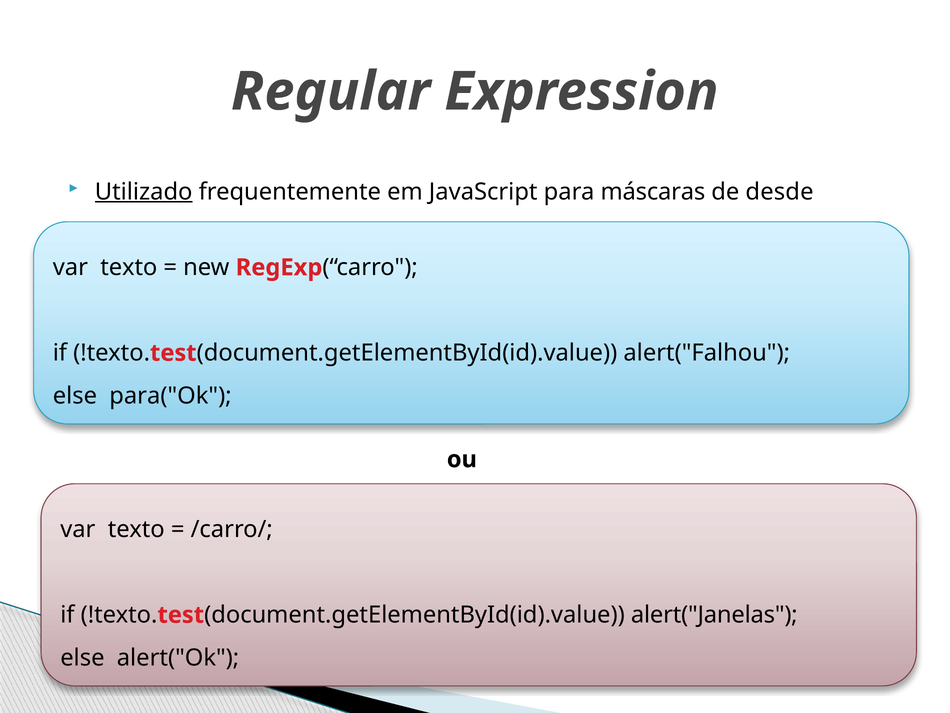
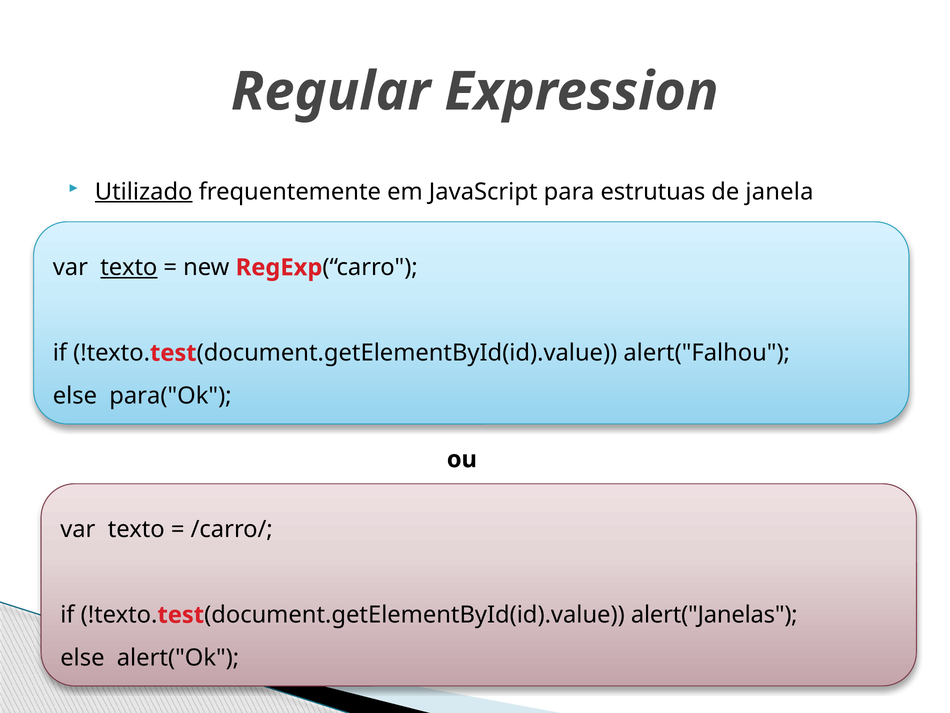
máscaras: máscaras -> estrutuas (653, 192)
desde: desde -> janela (779, 192)
texto underline: none -> present (129, 267)
